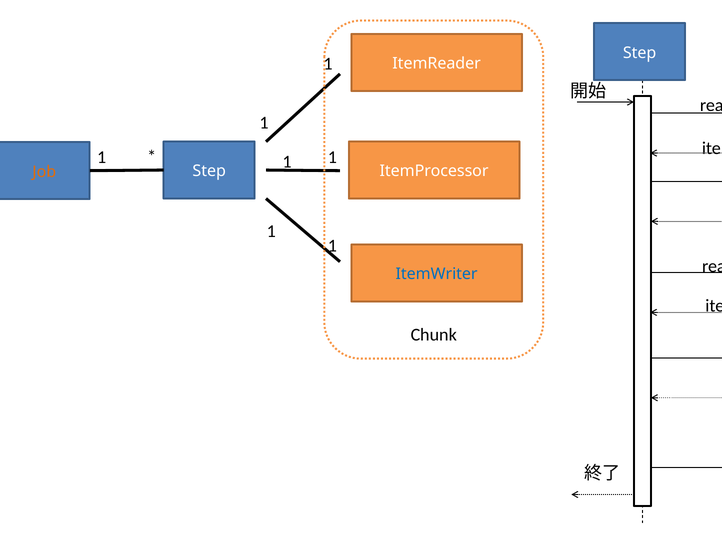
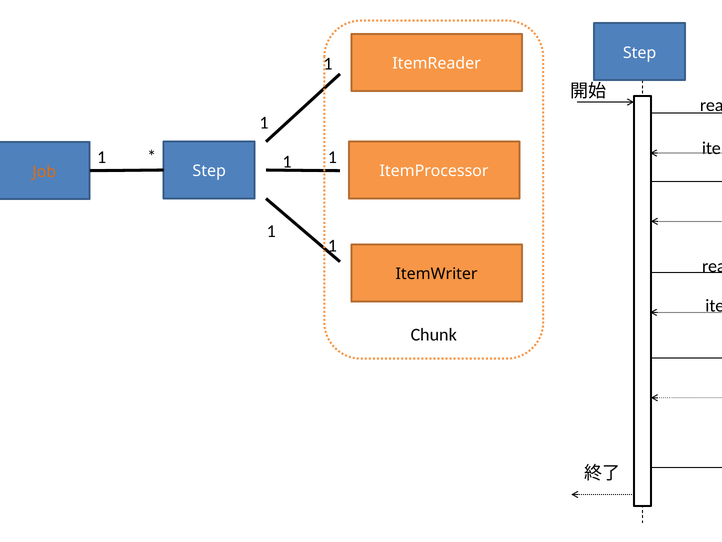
ItemWriter colour: blue -> black (437, 274)
